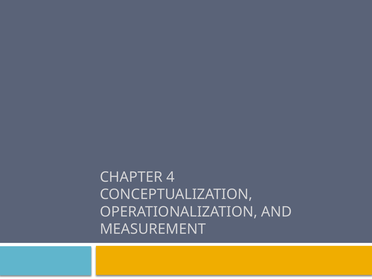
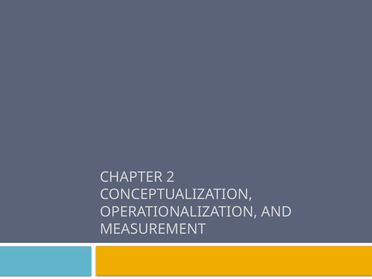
4: 4 -> 2 (171, 177)
